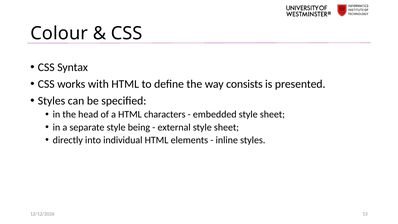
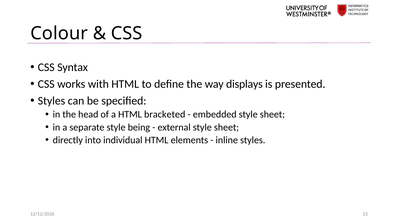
consists: consists -> displays (244, 84)
characters: characters -> bracketed (165, 114)
